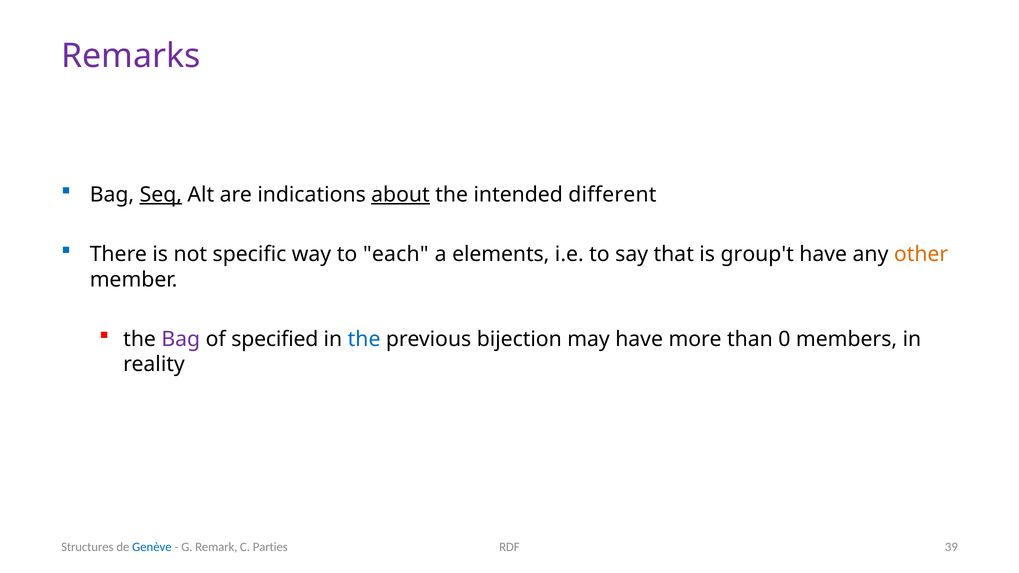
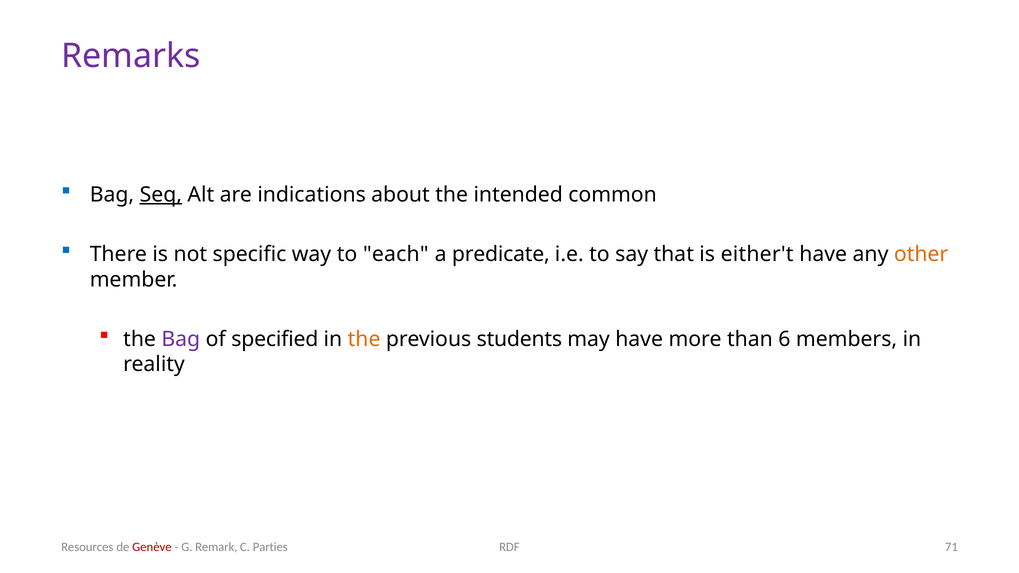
about underline: present -> none (400, 195)
different: different -> common (613, 195)
elements: elements -> predicate (501, 254)
group't: group't -> either't (757, 254)
the colour: blue -> orange (364, 339)
bijection: bijection -> students (519, 339)
0: 0 -> 6 (784, 339)
Structures: Structures -> Resources (87, 547)
Genève colour: blue -> red (152, 547)
39: 39 -> 71 (951, 547)
